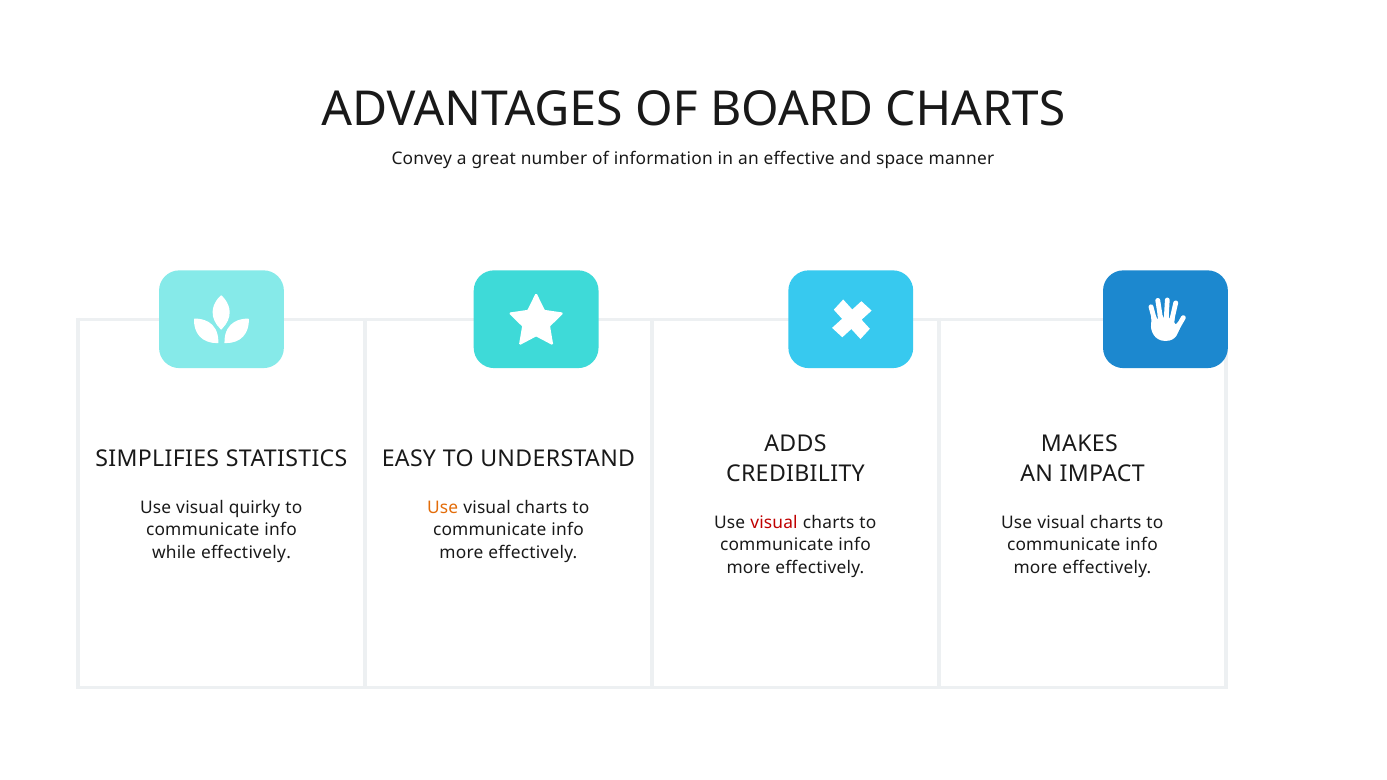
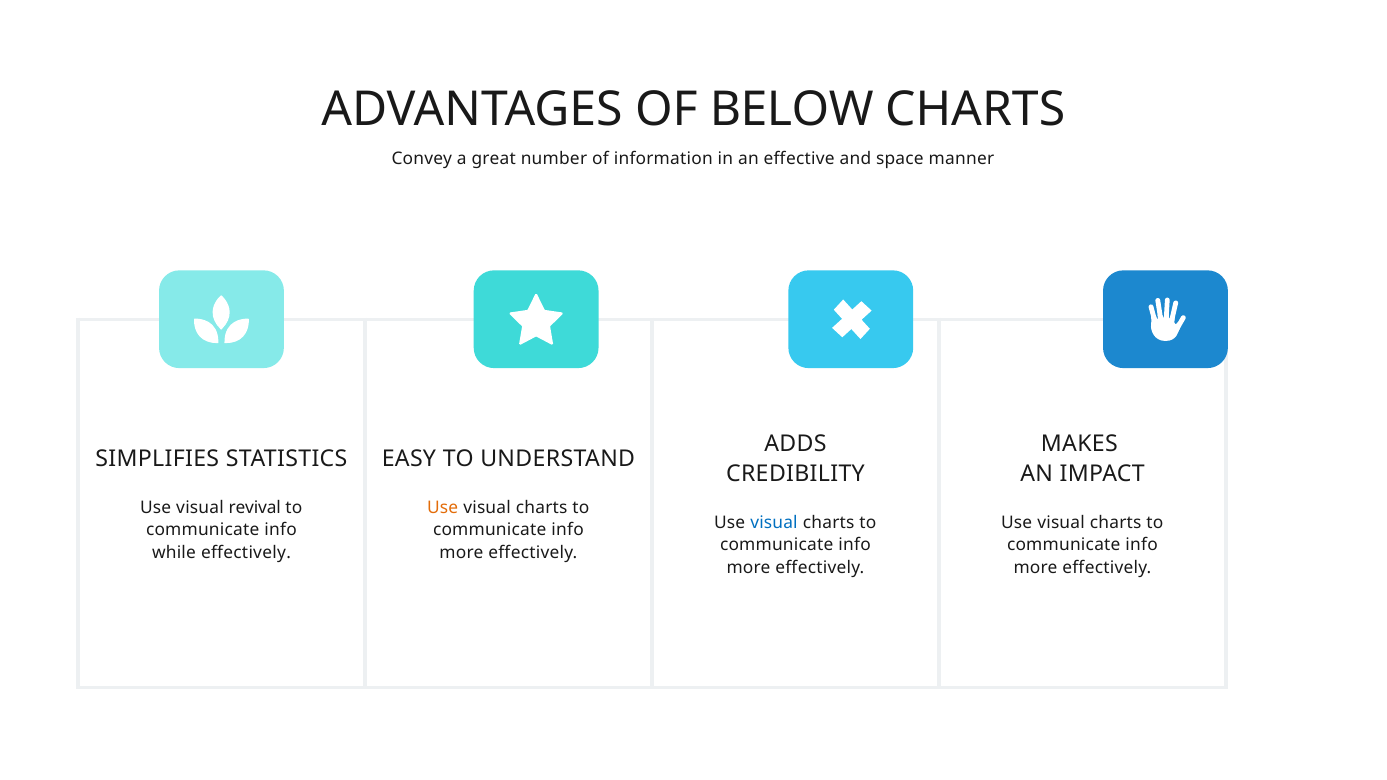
BOARD: BOARD -> BELOW (792, 110)
quirky: quirky -> revival (255, 508)
visual colour: red -> blue (774, 523)
